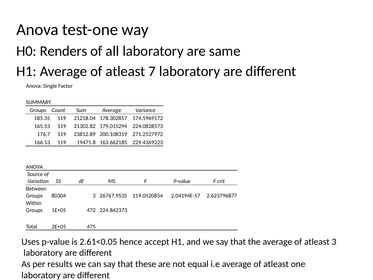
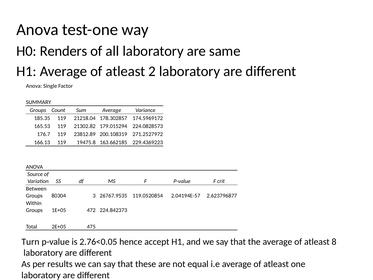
7: 7 -> 2 (152, 71)
Uses: Uses -> Turn (30, 241)
2.61<0.05: 2.61<0.05 -> 2.76<0.05 (98, 241)
atleast 3: 3 -> 8 (334, 241)
